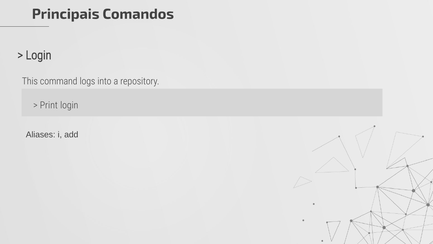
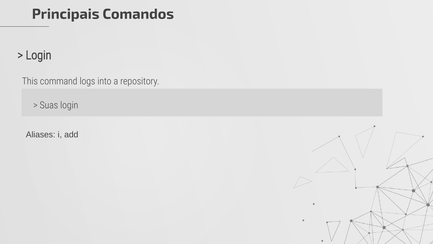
Print: Print -> Suas (49, 105)
